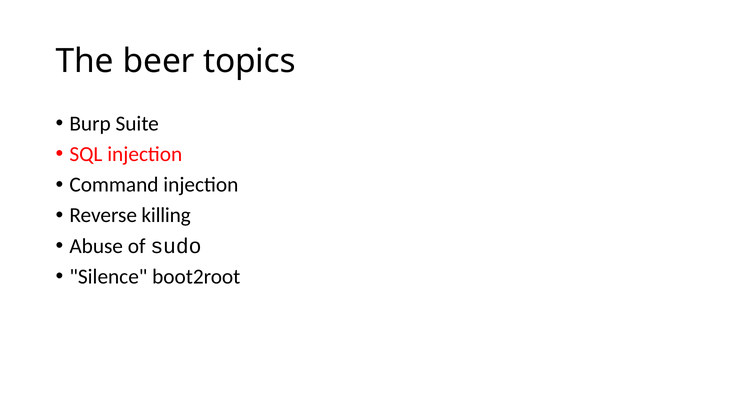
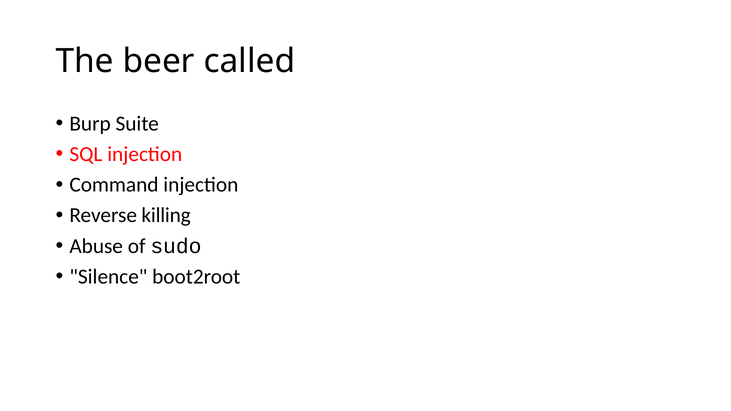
topics: topics -> called (249, 61)
